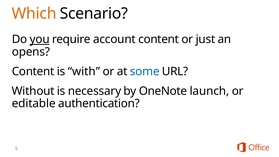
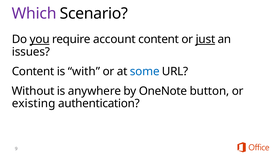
Which colour: orange -> purple (34, 14)
just underline: none -> present (205, 39)
opens: opens -> issues (31, 52)
necessary: necessary -> anywhere (94, 91)
launch: launch -> button (209, 91)
editable: editable -> existing (34, 104)
